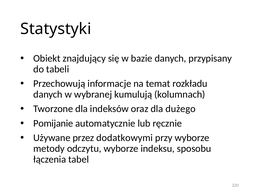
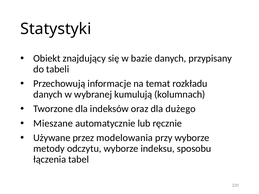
Pomijanie: Pomijanie -> Mieszane (53, 123)
dodatkowymi: dodatkowymi -> modelowania (125, 138)
